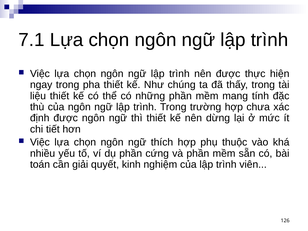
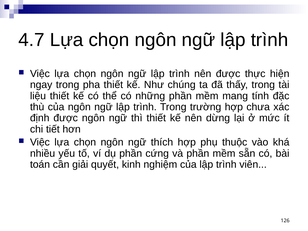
7.1: 7.1 -> 4.7 (32, 40)
